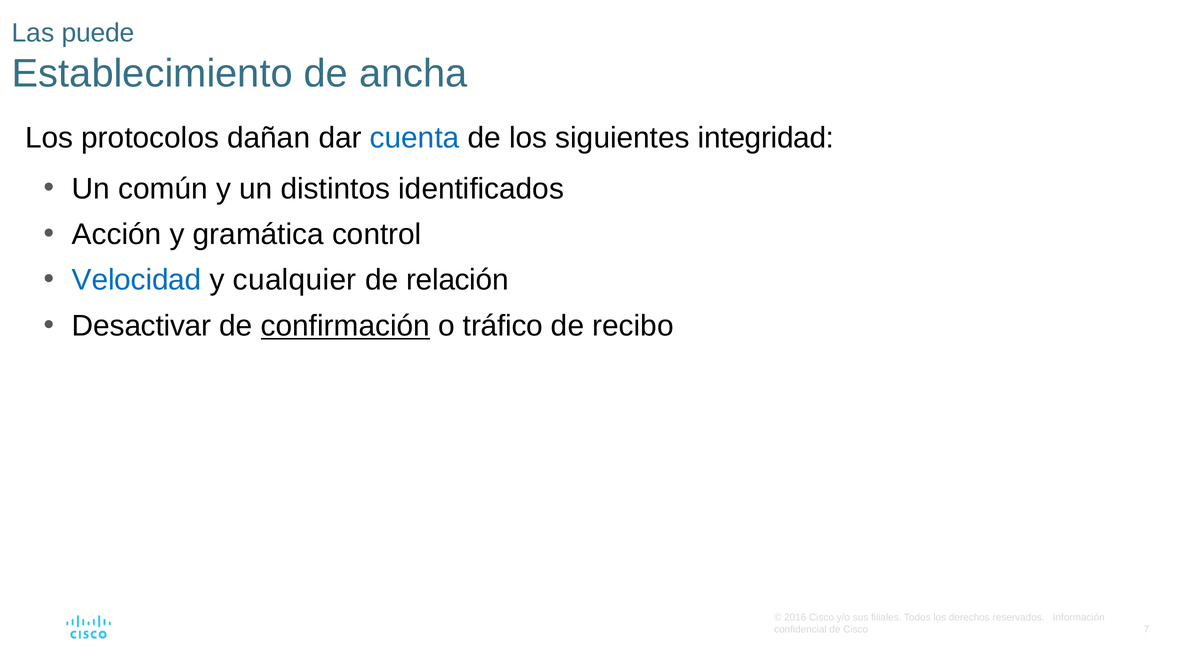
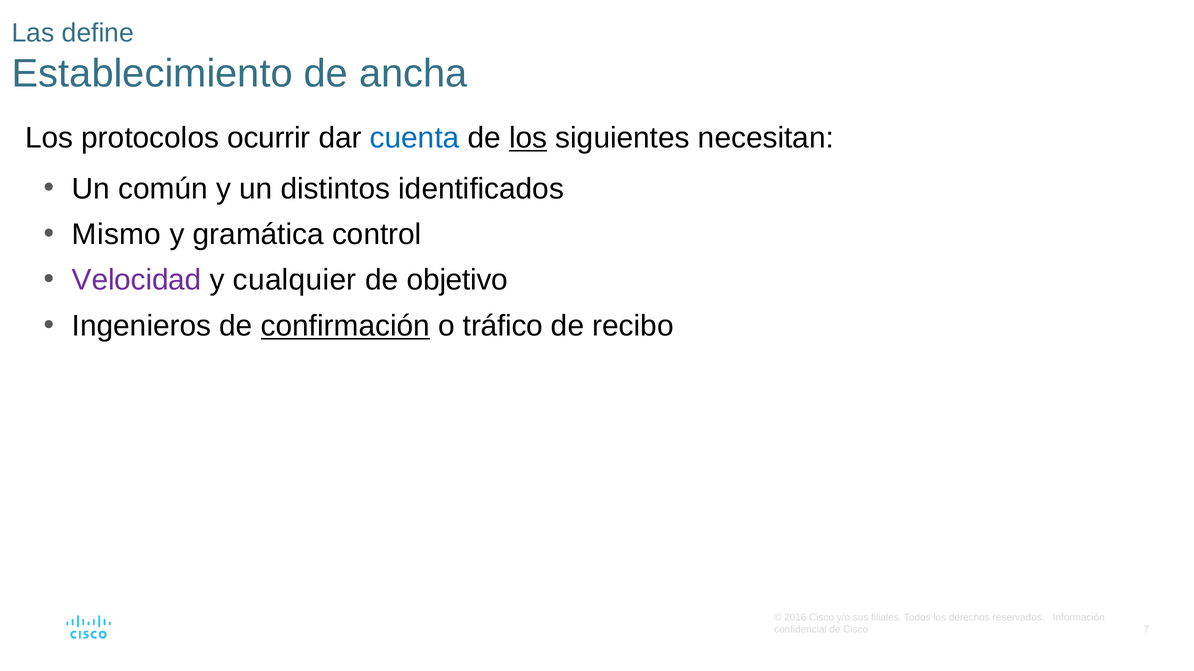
puede: puede -> define (98, 33)
dañan: dañan -> ocurrir (269, 138)
los underline: none -> present (528, 138)
integridad: integridad -> necesitan (766, 138)
Acción: Acción -> Mismo (117, 235)
Velocidad colour: blue -> purple (137, 280)
relación: relación -> objetivo (457, 280)
Desactivar: Desactivar -> Ingenieros (142, 326)
